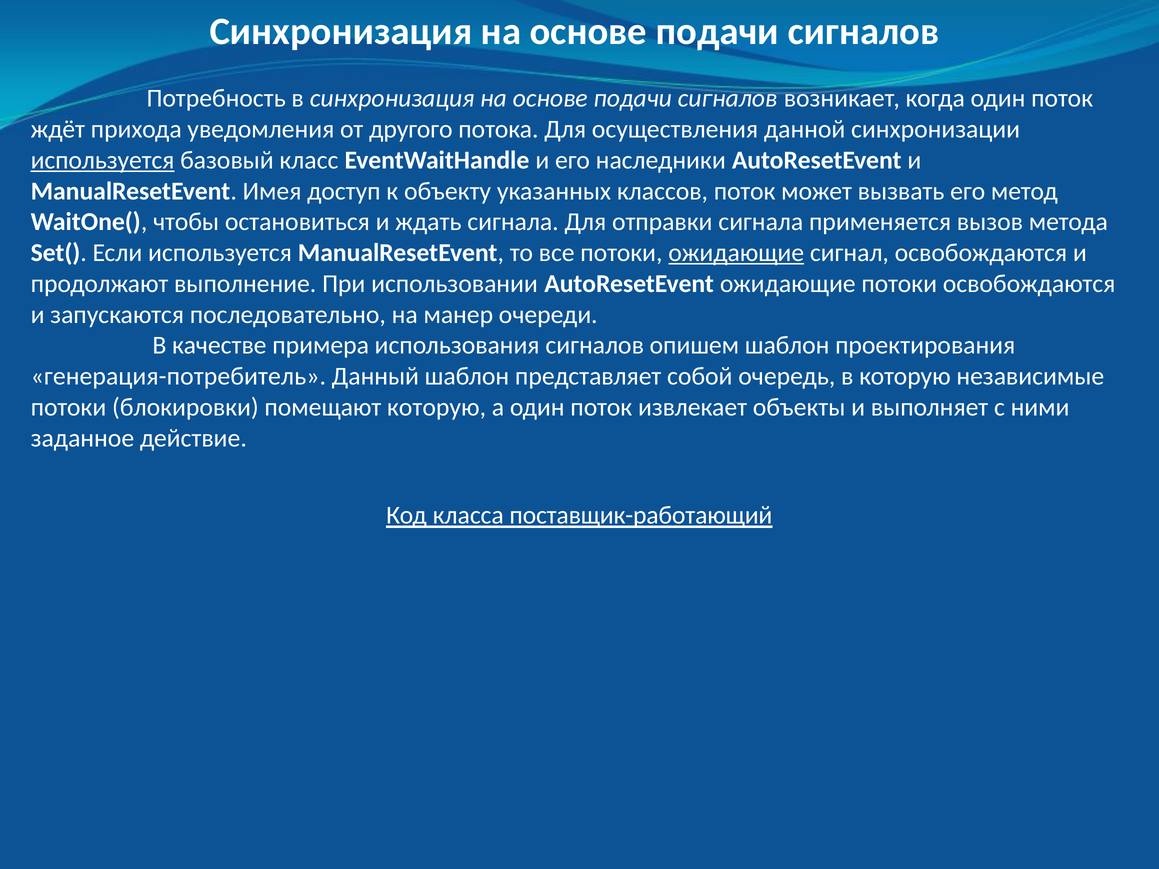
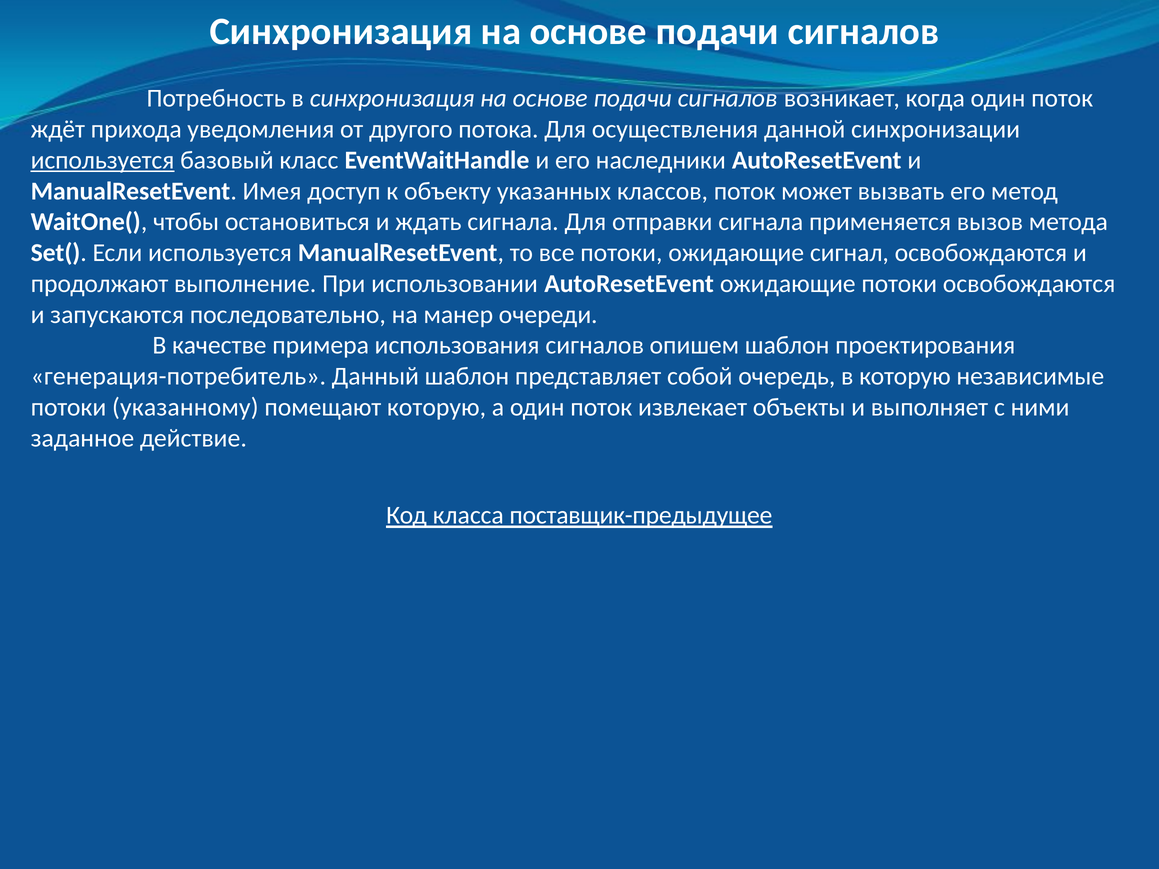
ожидающие underline: present -> none (736, 253)
блокировки: блокировки -> указанному (185, 407)
поставщик-работающий: поставщик-работающий -> поставщик-предыдущее (641, 515)
